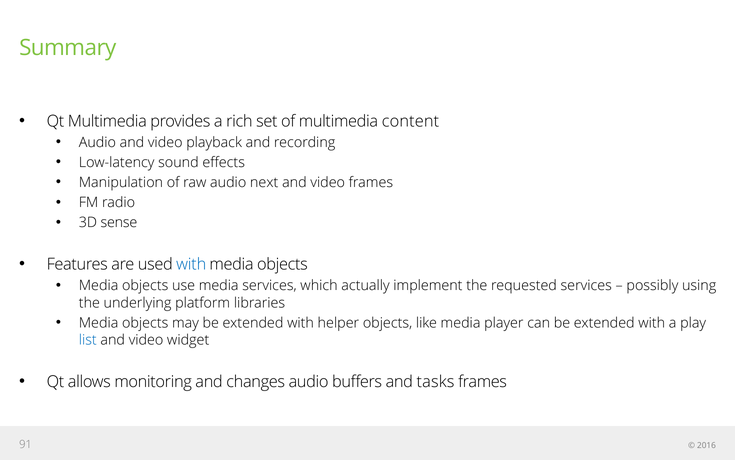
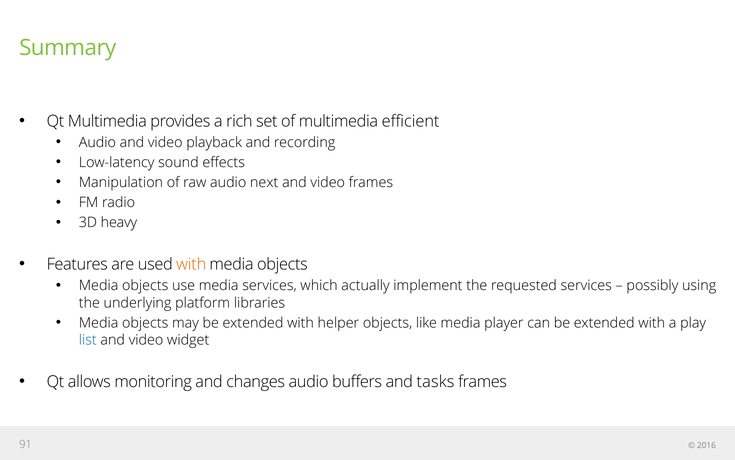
content: content -> efficient (411, 121)
sense: sense -> heavy (119, 222)
with colour: blue -> orange (191, 264)
